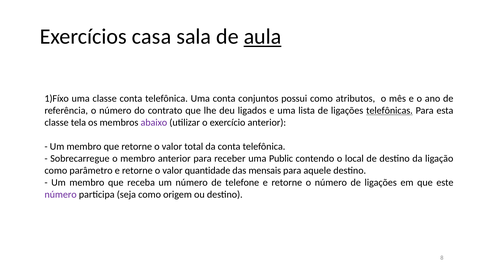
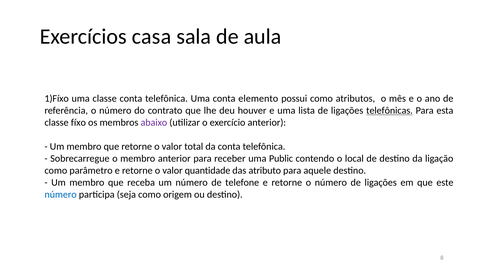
aula underline: present -> none (262, 37)
conjuntos: conjuntos -> elemento (258, 99)
ligados: ligados -> houver (252, 111)
tela: tela -> fíxo (78, 123)
mensais: mensais -> atributo (265, 171)
número colour: purple -> blue (61, 195)
